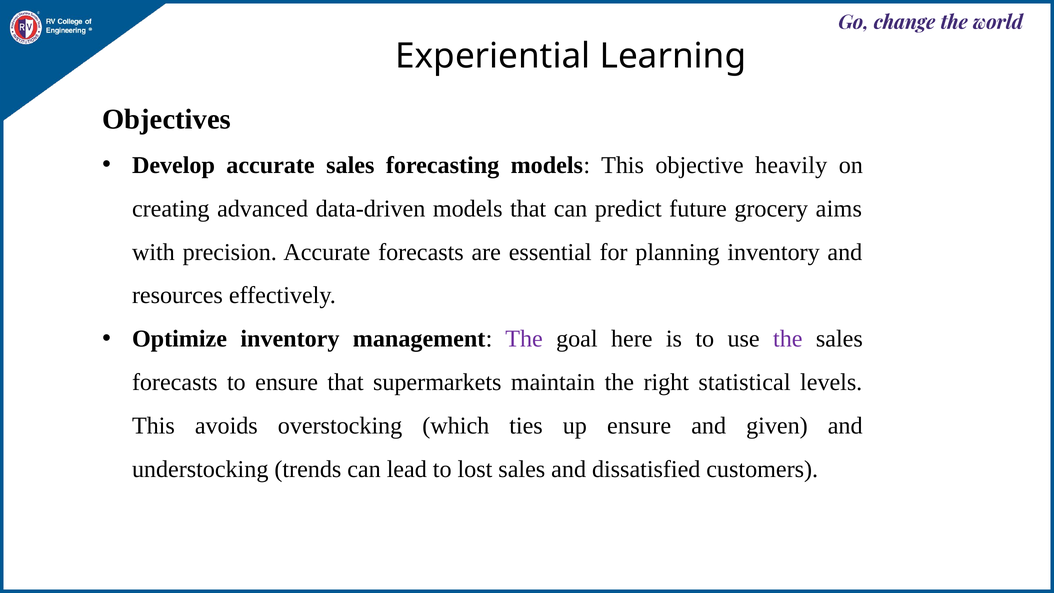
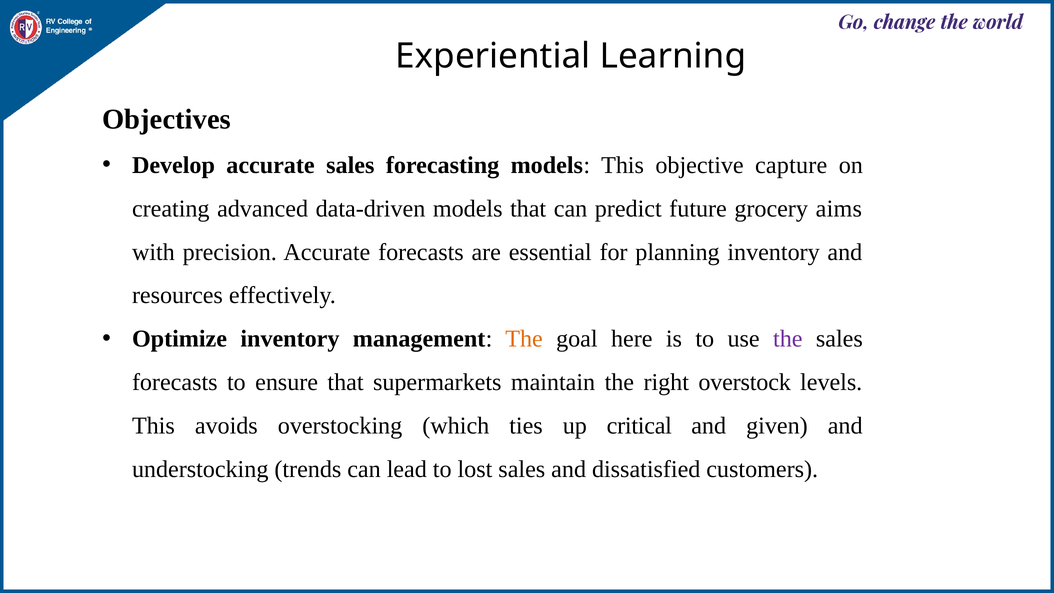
heavily: heavily -> capture (791, 165)
The colour: purple -> orange (524, 339)
statistical: statistical -> overstock (745, 382)
up ensure: ensure -> critical (639, 426)
